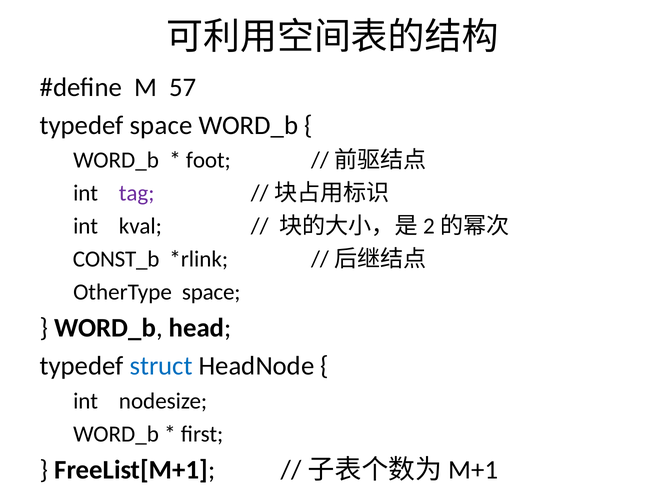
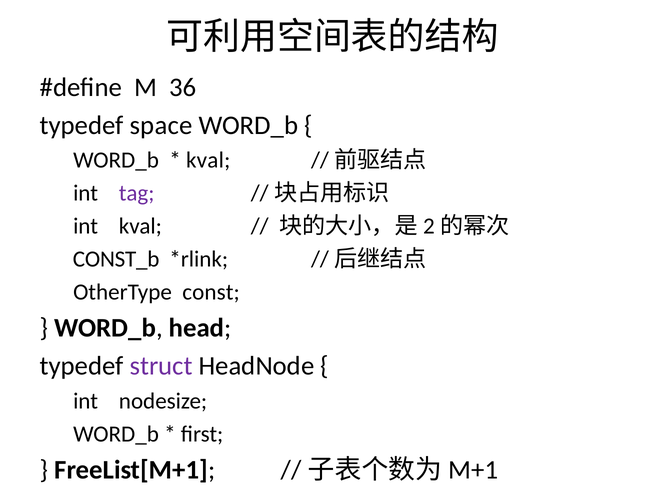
57: 57 -> 36 (183, 87)
foot: foot -> kval (208, 160)
OtherType space: space -> const (211, 292)
struct colour: blue -> purple (161, 366)
